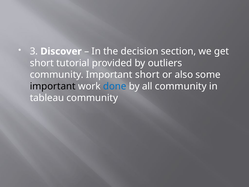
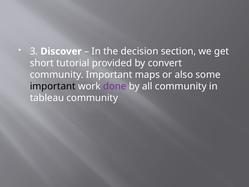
outliers: outliers -> convert (165, 63)
Important short: short -> maps (147, 75)
done colour: blue -> purple (115, 86)
